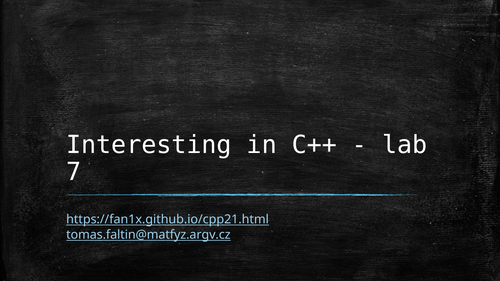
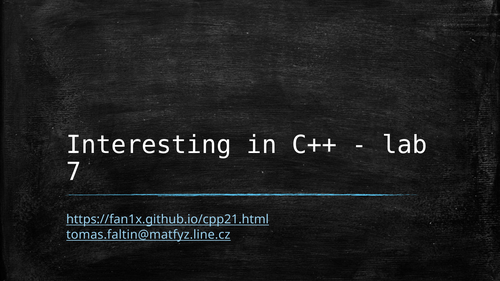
tomas.faltin@matfyz.argv.cz: tomas.faltin@matfyz.argv.cz -> tomas.faltin@matfyz.line.cz (148, 235)
